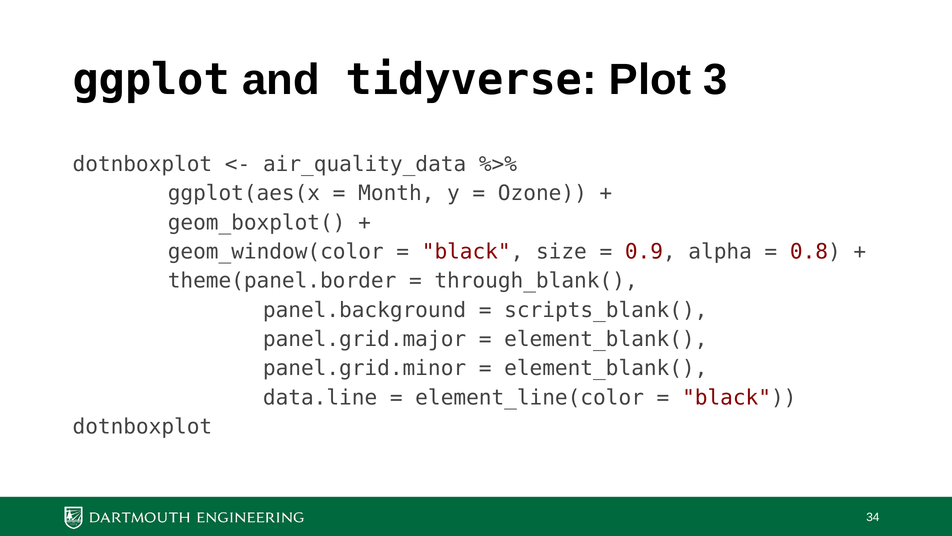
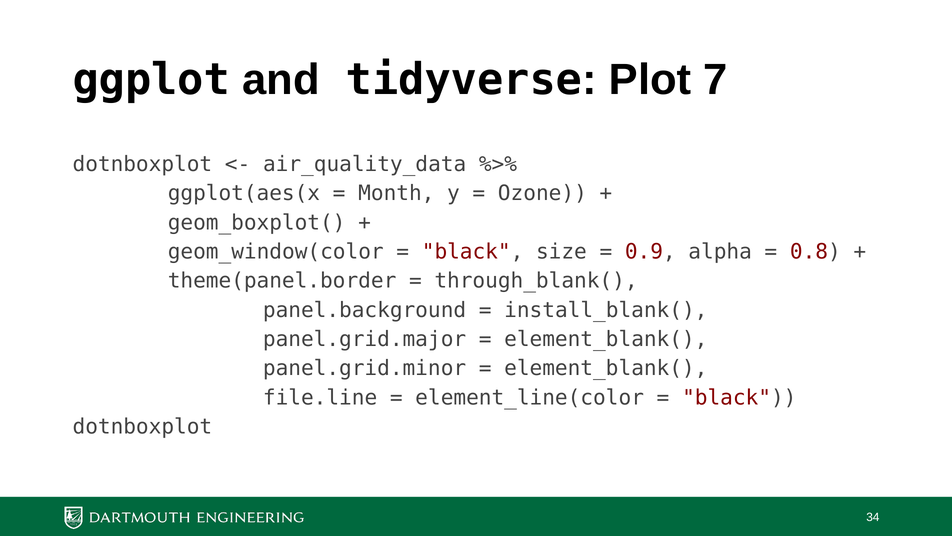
3: 3 -> 7 (715, 80)
scripts_blank(: scripts_blank( -> install_blank( (606, 310)
data.line: data.line -> file.line (320, 397)
